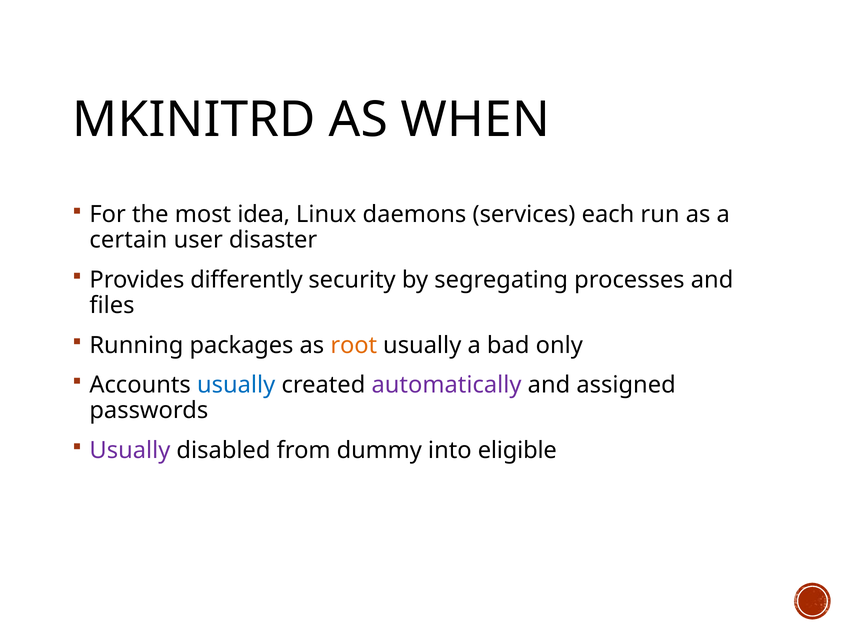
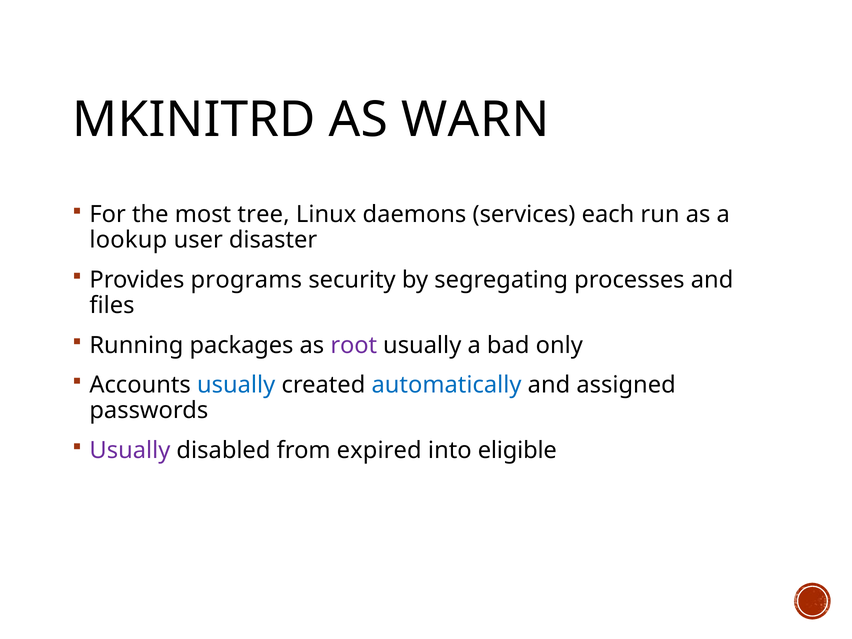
WHEN: WHEN -> WARN (475, 120)
idea: idea -> tree (264, 215)
certain: certain -> lookup (128, 240)
differently: differently -> programs (246, 280)
root colour: orange -> purple (354, 345)
automatically colour: purple -> blue (447, 385)
dummy: dummy -> expired (379, 450)
